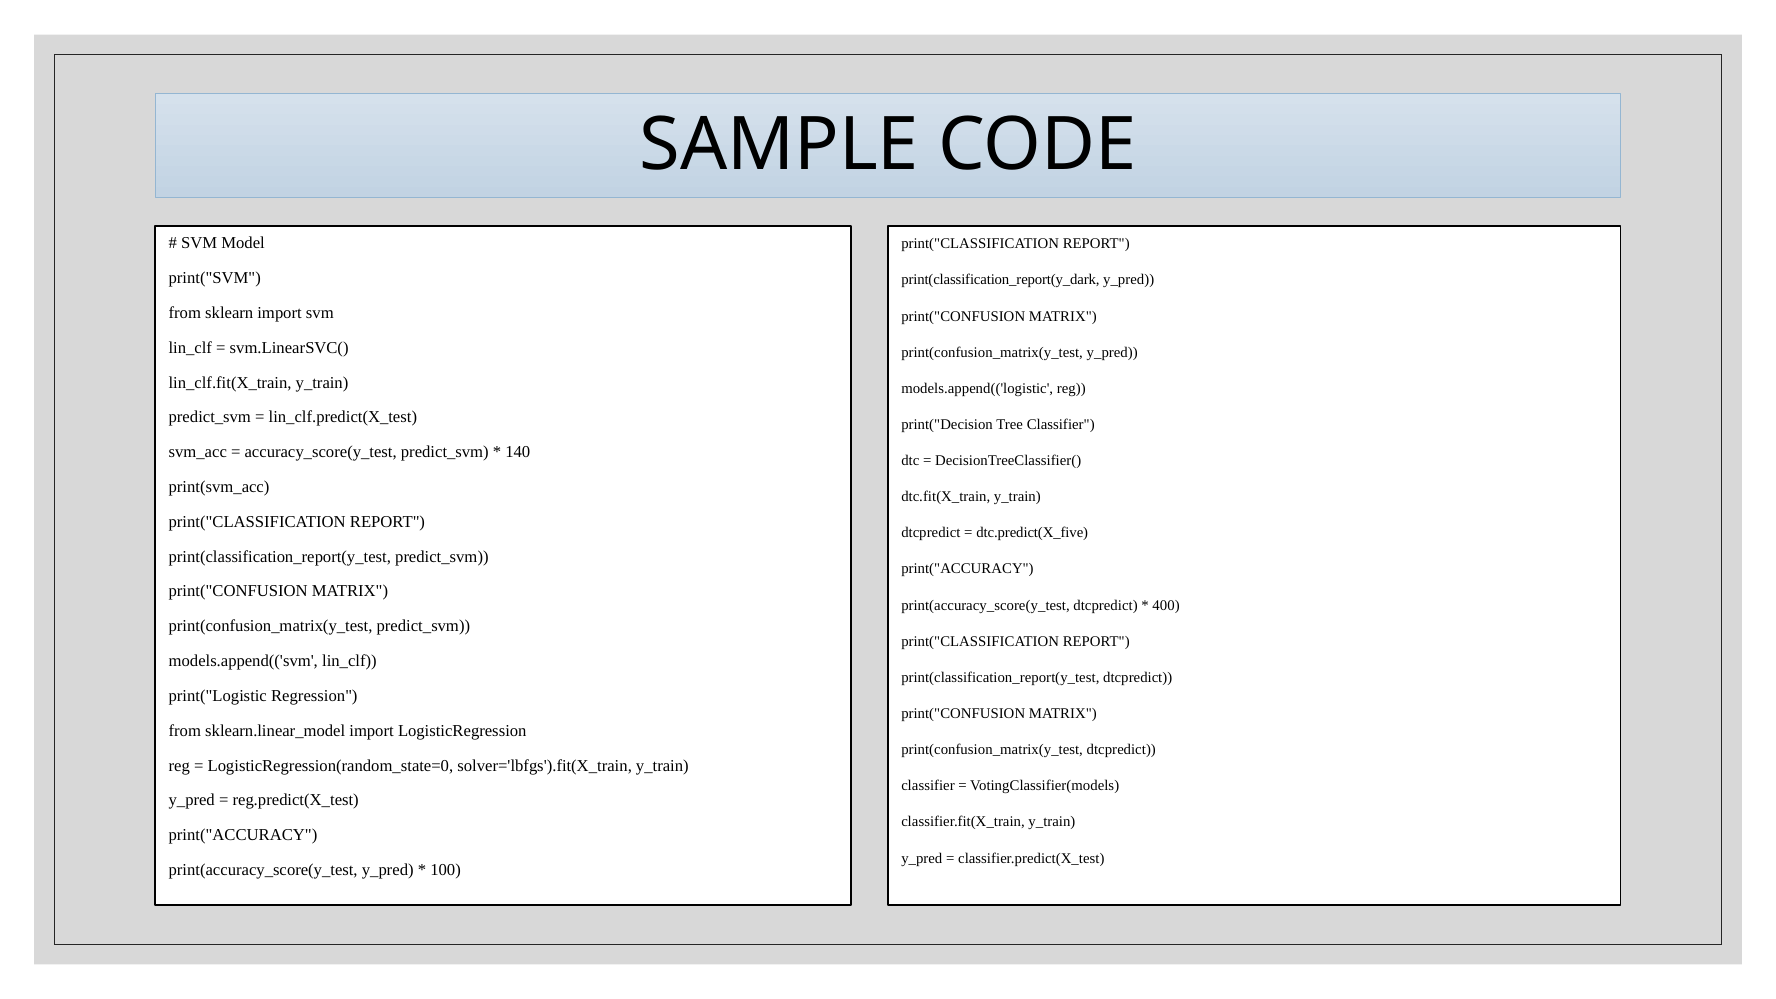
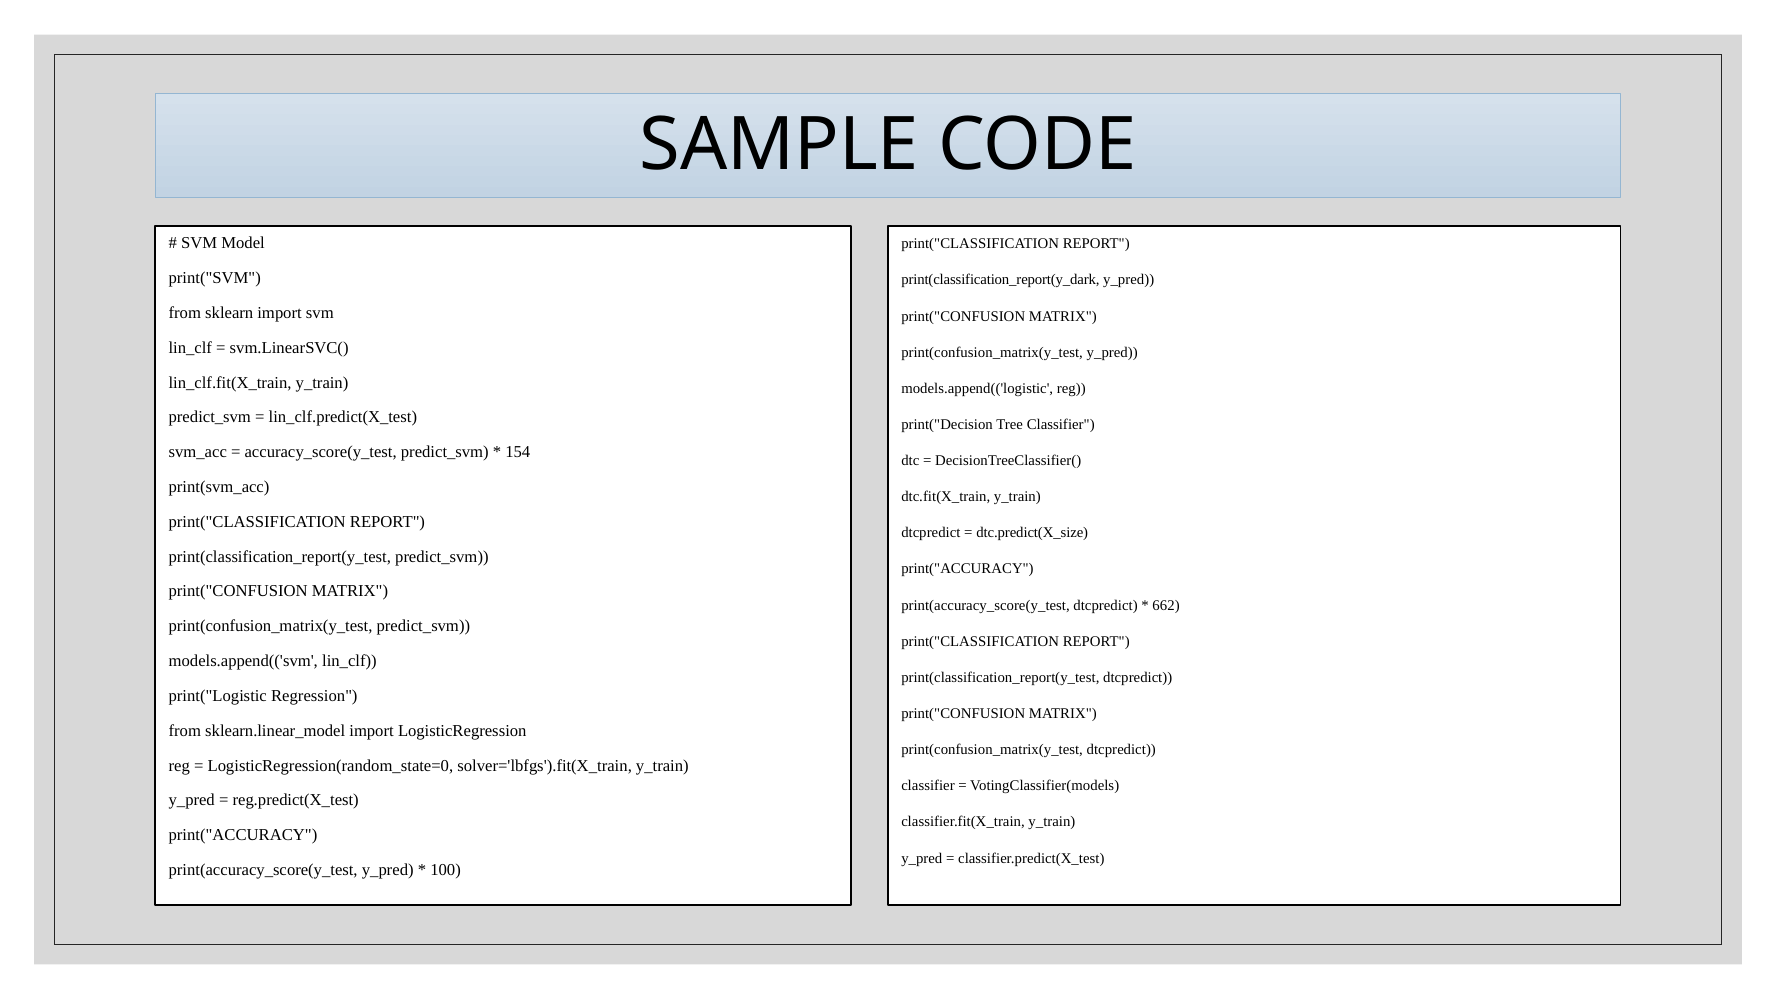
140: 140 -> 154 (518, 452)
dtc.predict(X_five: dtc.predict(X_five -> dtc.predict(X_size (1032, 533)
400: 400 -> 662 (1166, 605)
